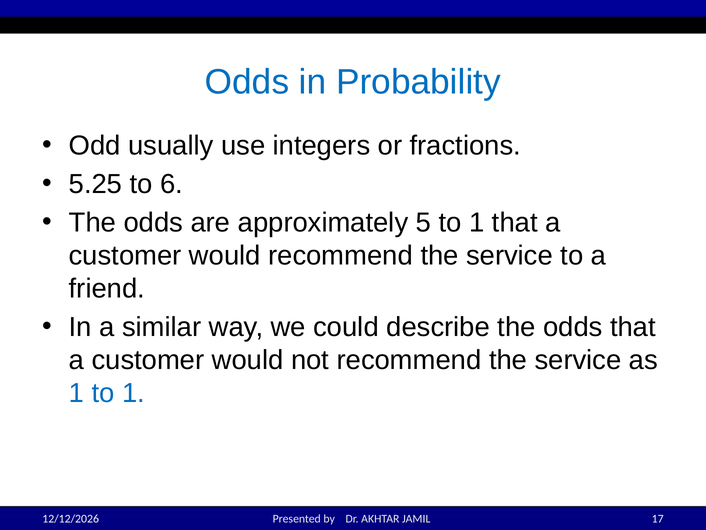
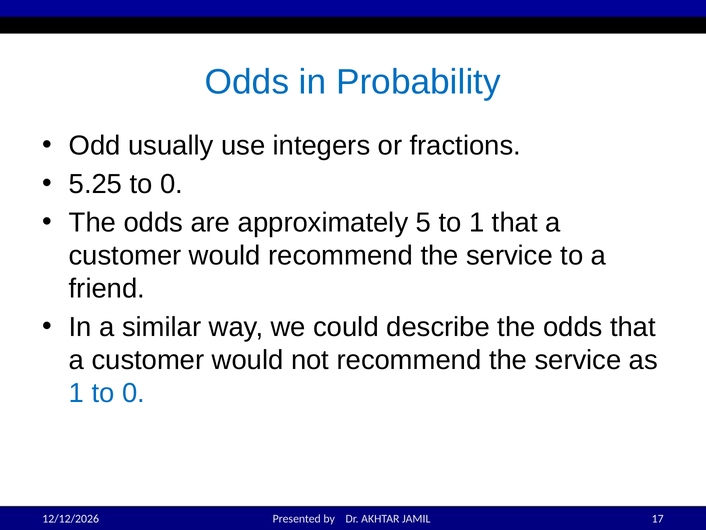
5.25 to 6: 6 -> 0 (172, 184)
1 to 1: 1 -> 0 (133, 393)
